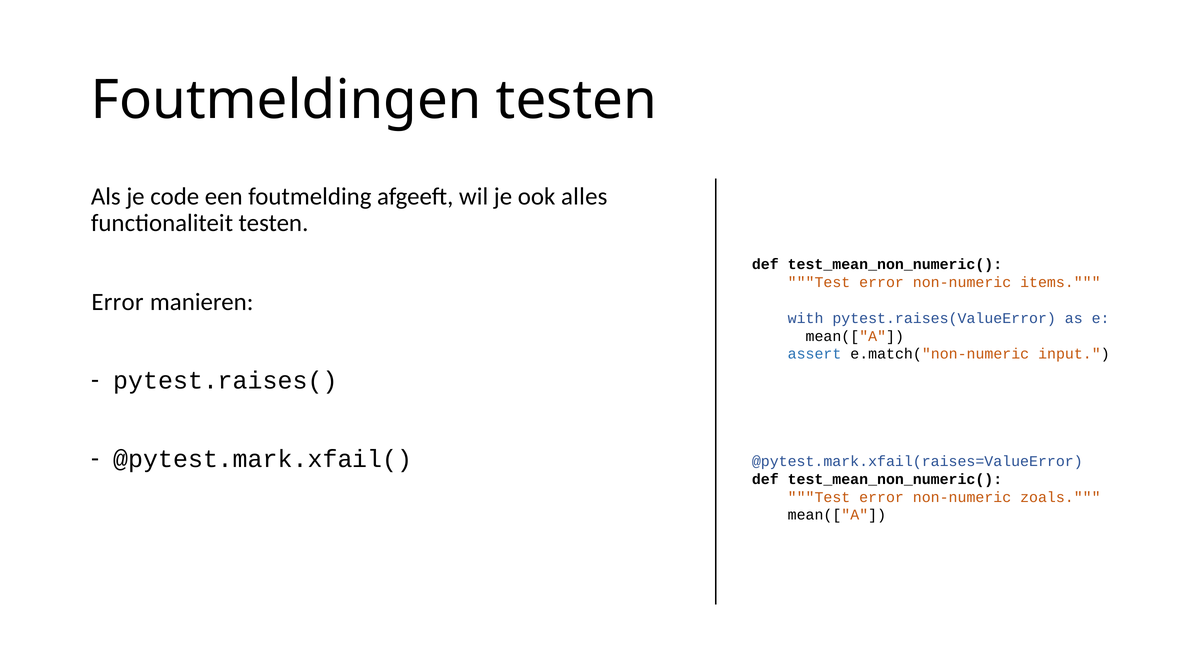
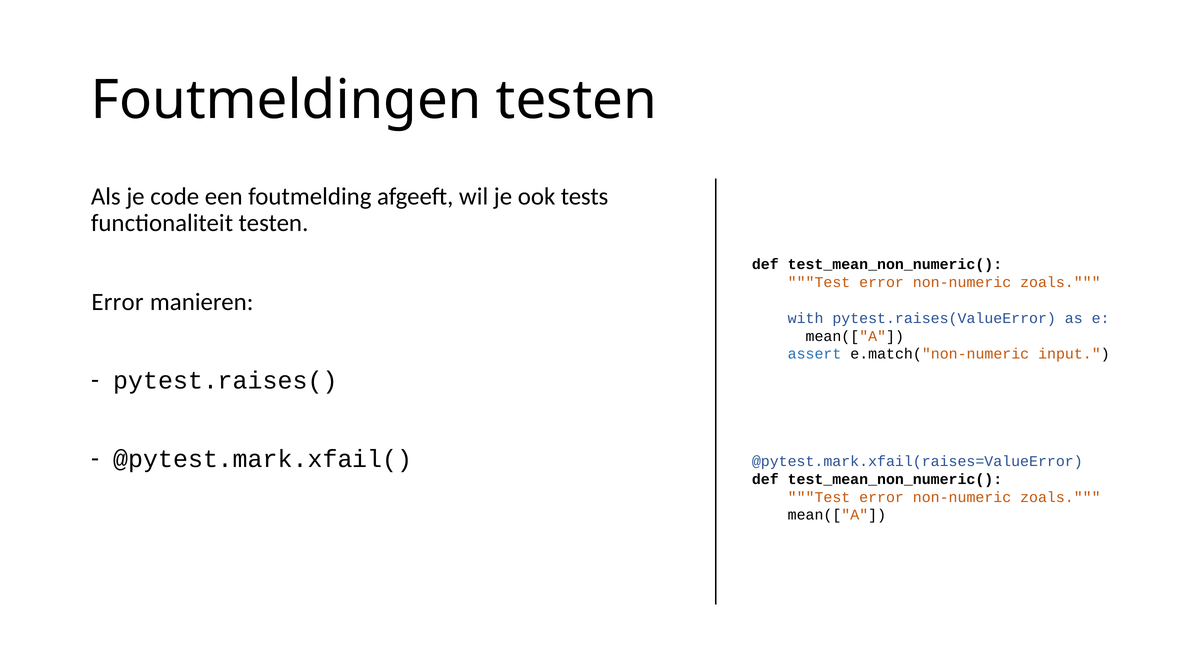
alles: alles -> tests (585, 196)
items: items -> zoals (1060, 282)
